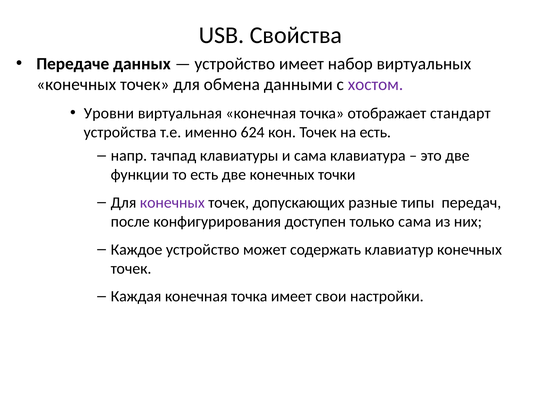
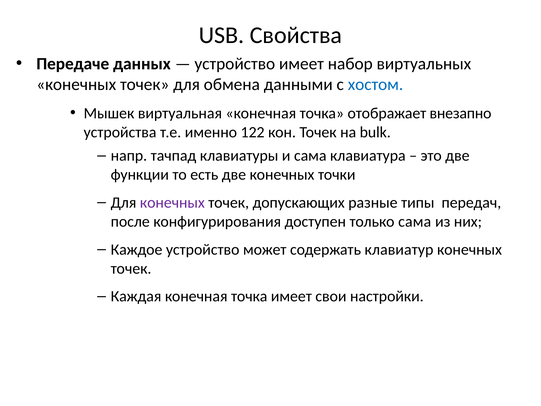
хостом colour: purple -> blue (376, 85)
Уровни: Уровни -> Мышек (109, 113)
стандарт: стандарт -> внезапно (461, 113)
624: 624 -> 122 (253, 132)
на есть: есть -> bulk (375, 132)
